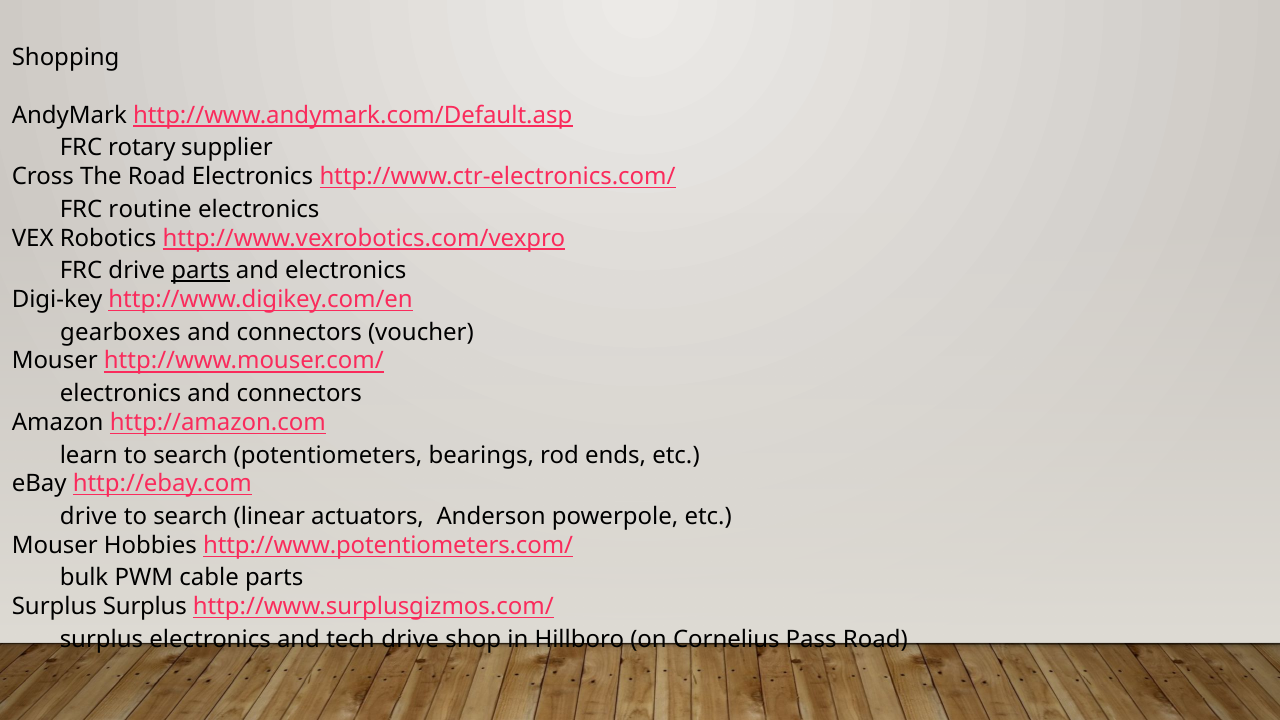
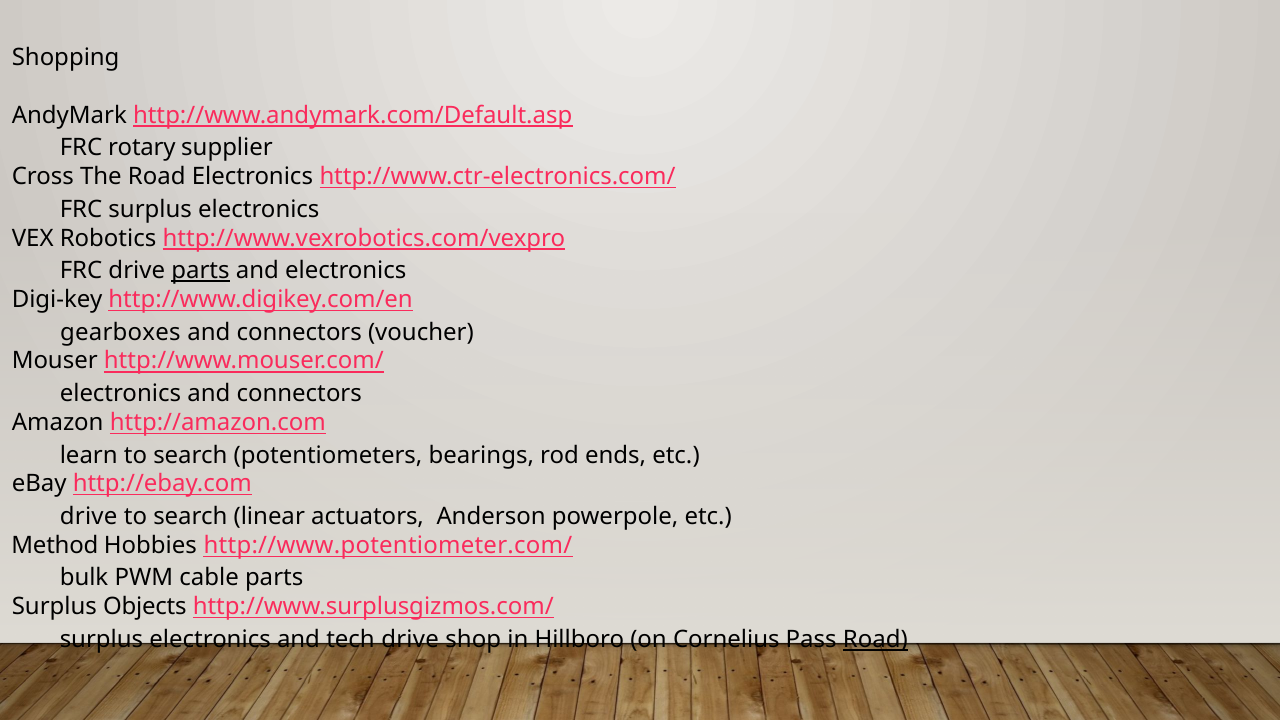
FRC routine: routine -> surplus (150, 209)
Mouser: Mouser -> Method (55, 545)
http://www.potentiometers.com/: http://www.potentiometers.com/ -> http://www.potentiometer.com/ (388, 545)
Surplus Surplus: Surplus -> Objects (145, 607)
Road underline: none -> present (875, 640)
